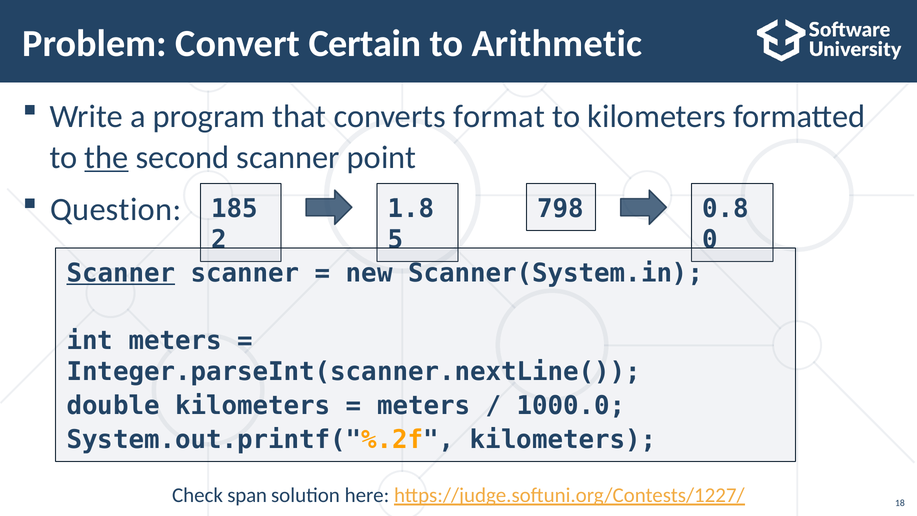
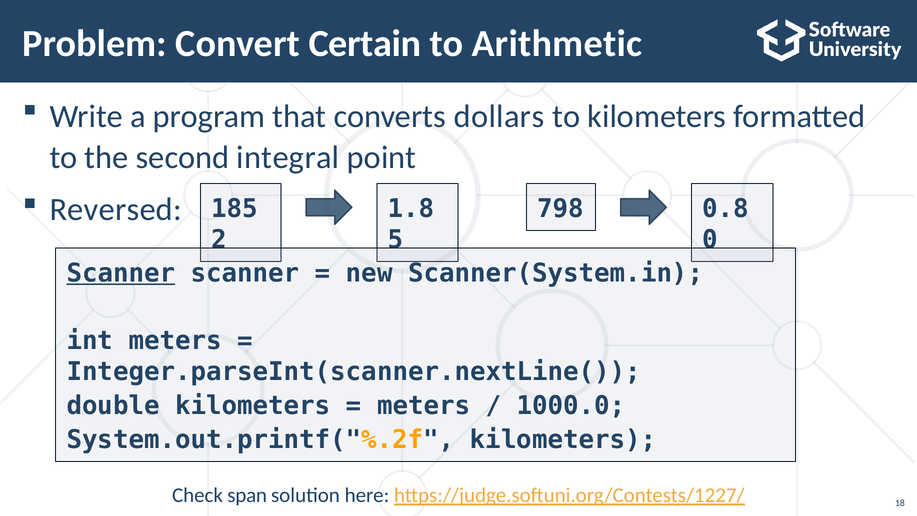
format: format -> dollars (499, 116)
the underline: present -> none (106, 157)
second scanner: scanner -> integral (288, 157)
Question: Question -> Reversed (116, 210)
